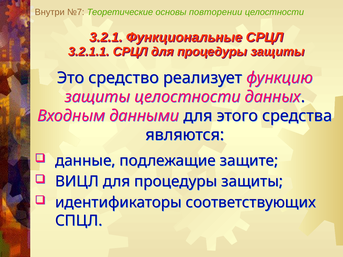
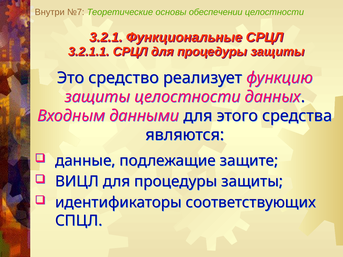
повторении: повторении -> обеспечении (216, 12)
